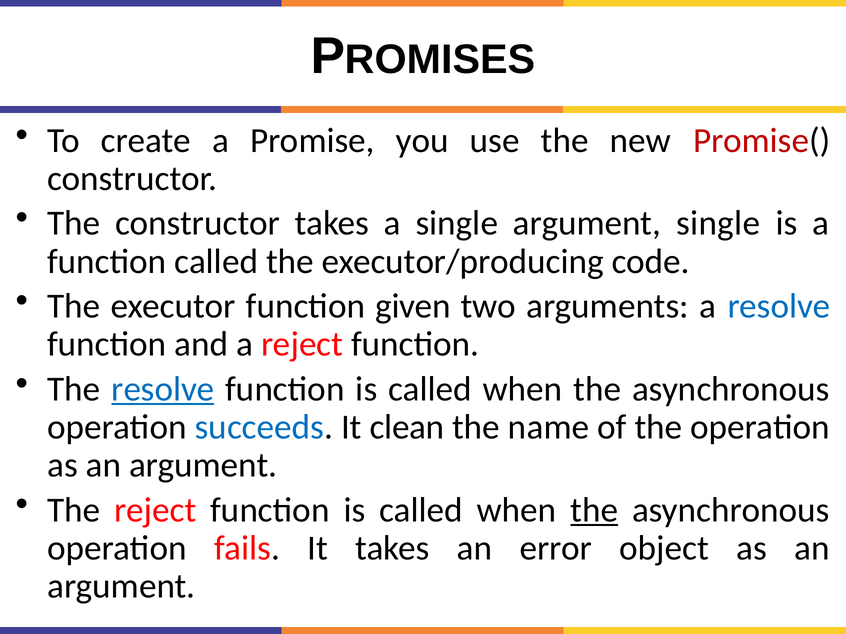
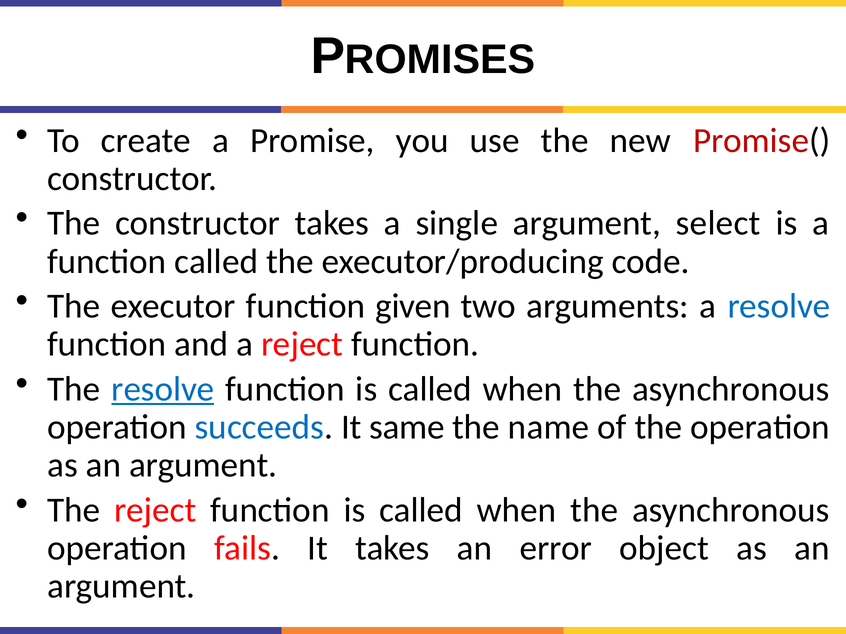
argument single: single -> select (718, 224)
clean: clean -> same (407, 427)
the underline: present -> none (594, 510)
